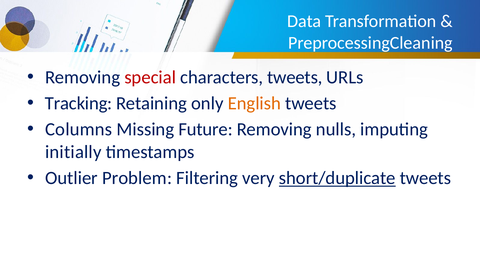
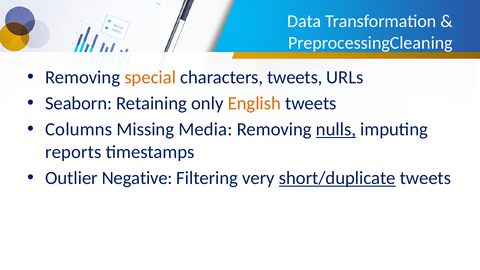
special colour: red -> orange (150, 77)
Tracking: Tracking -> Seaborn (79, 103)
Future: Future -> Media (205, 129)
nulls underline: none -> present (336, 129)
initially: initially -> reports (73, 152)
Problem: Problem -> Negative (137, 178)
